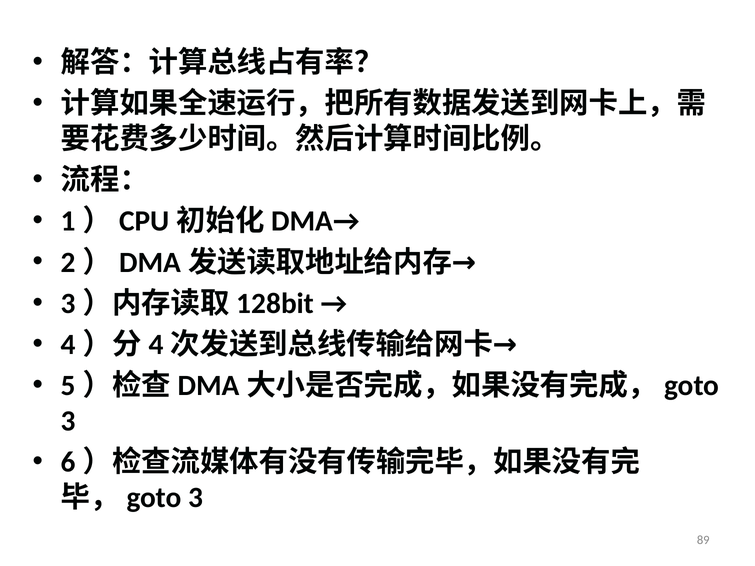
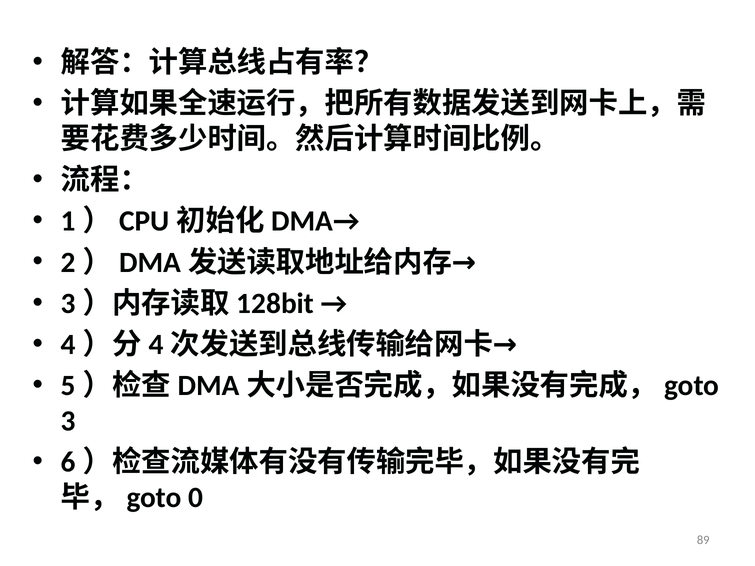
3: 3 -> 0 (196, 498)
